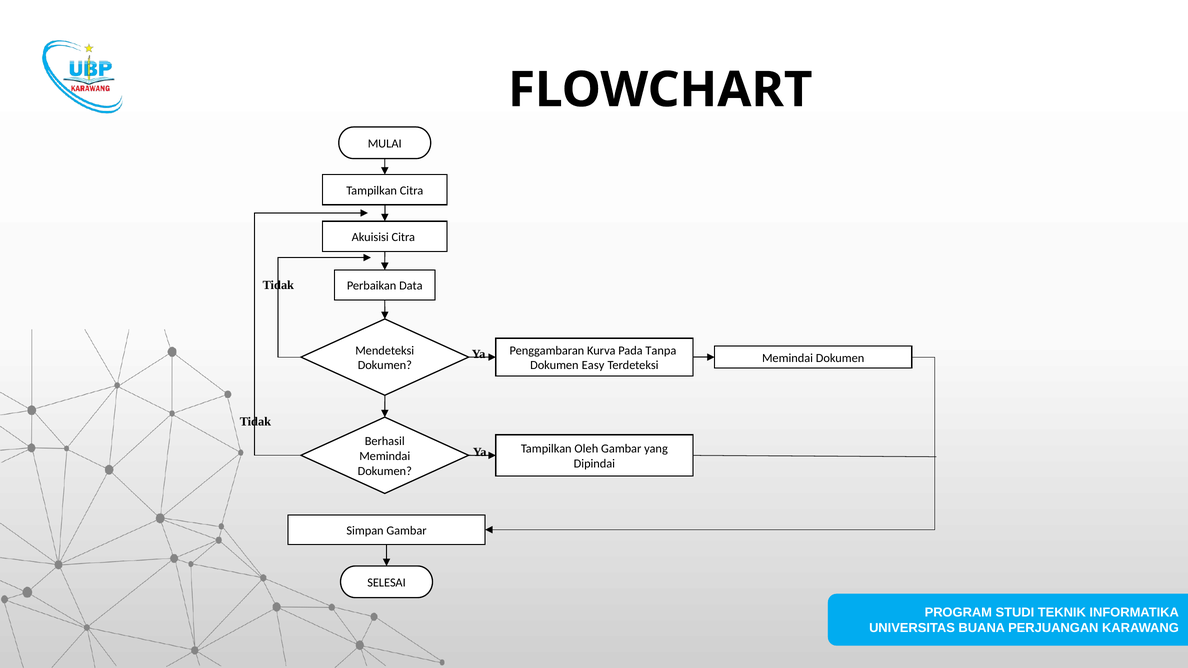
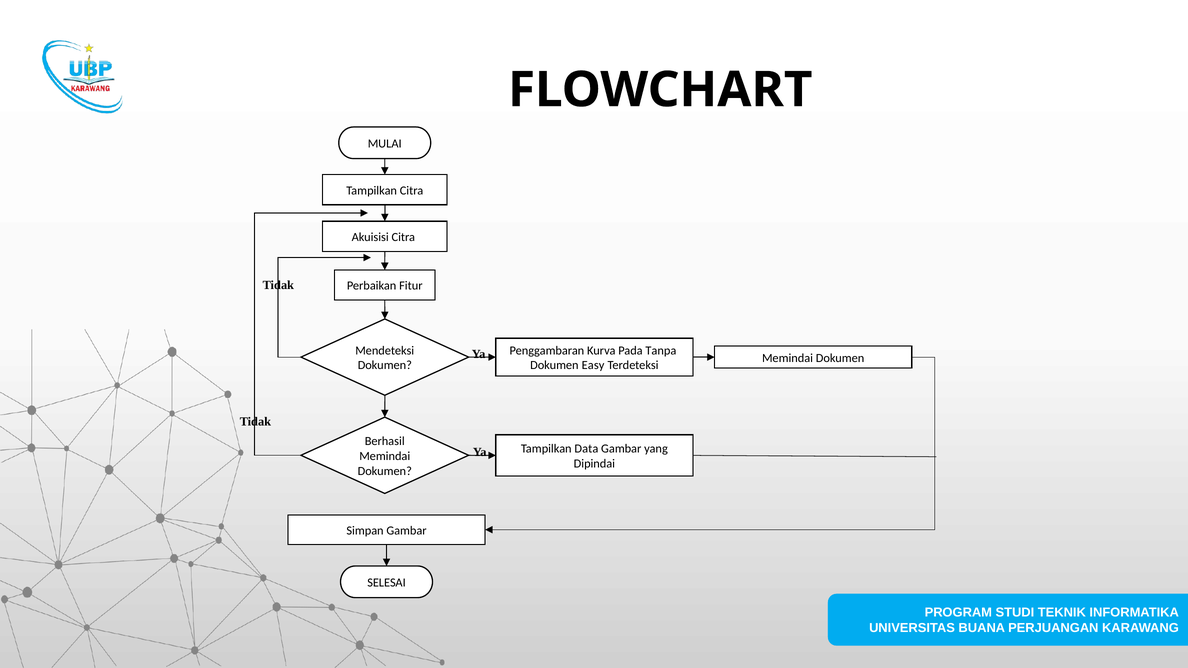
Data: Data -> Fitur (411, 286)
Oleh: Oleh -> Data (586, 449)
